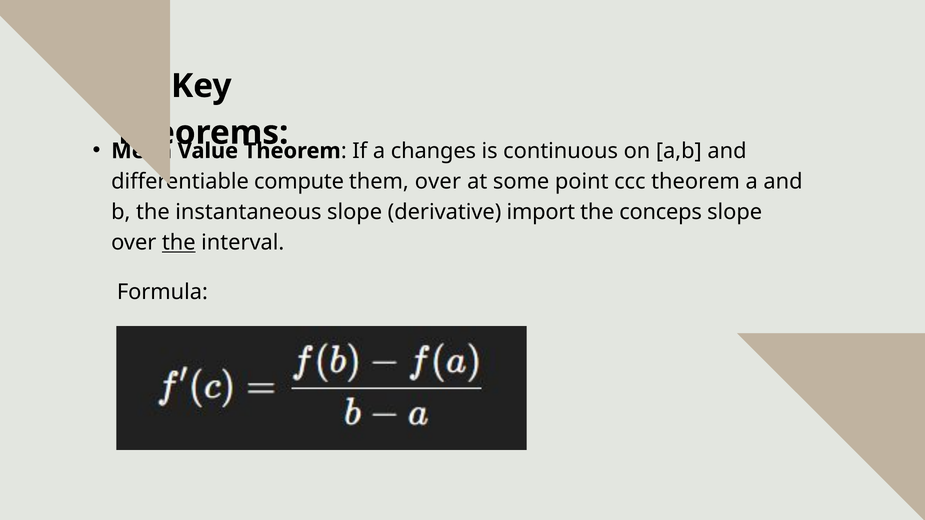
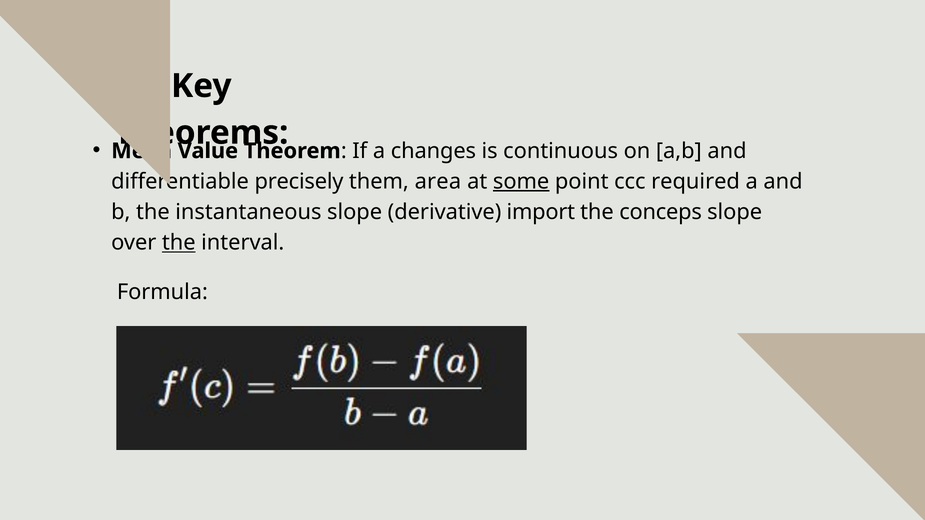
compute: compute -> precisely (299, 182)
them over: over -> area (438, 182)
some underline: none -> present (521, 182)
ccc theorem: theorem -> required (696, 182)
